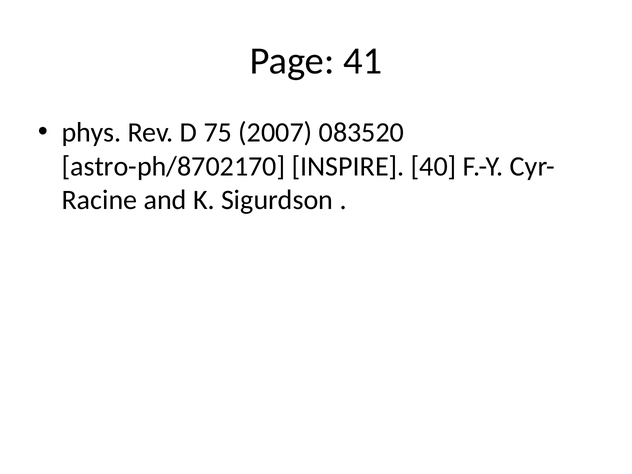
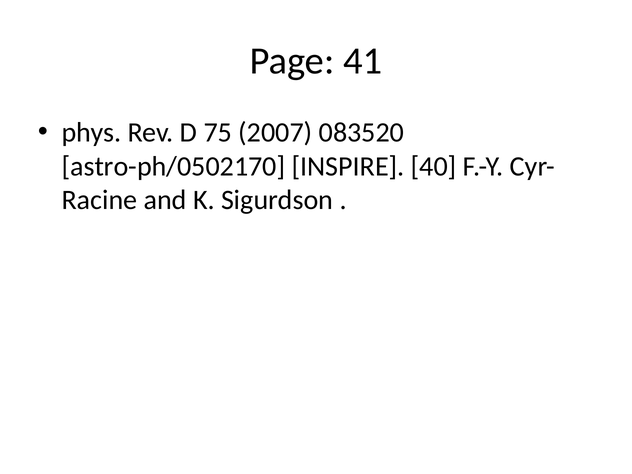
astro-ph/8702170: astro-ph/8702170 -> astro-ph/0502170 (173, 166)
